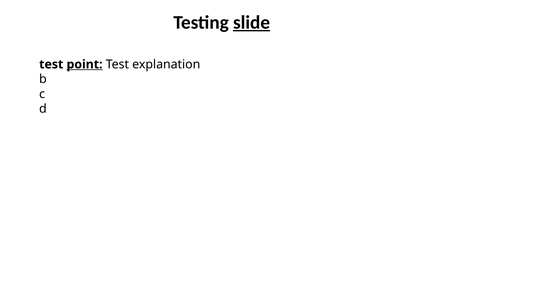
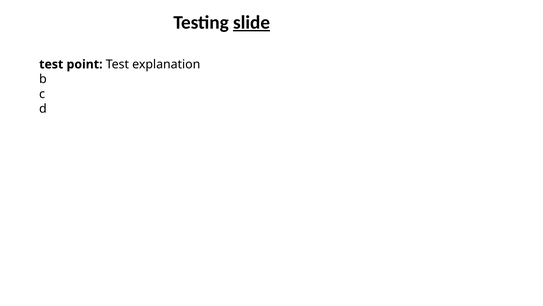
point underline: present -> none (85, 64)
